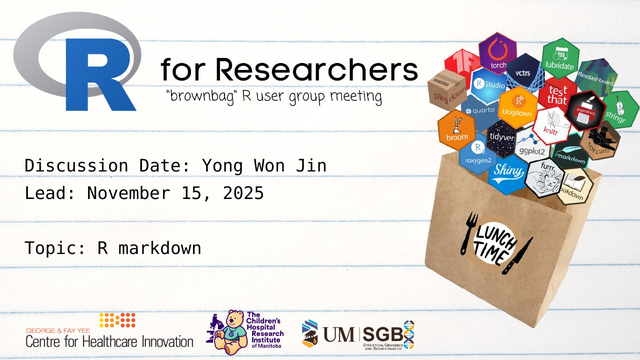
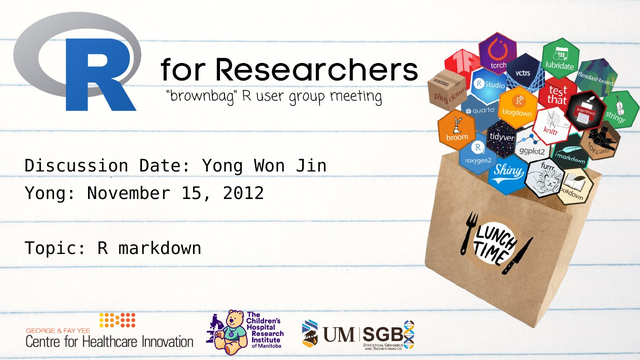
Lead: Lead -> Yong (50, 193)
2025: 2025 -> 2012 (244, 193)
